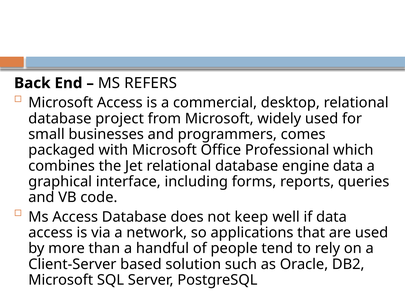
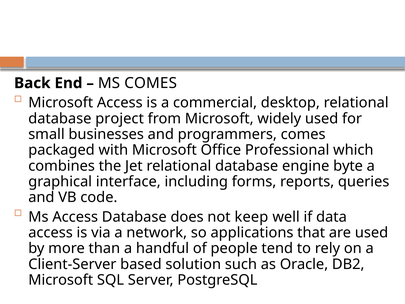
MS REFERS: REFERS -> COMES (151, 83)
engine data: data -> byte (348, 166)
